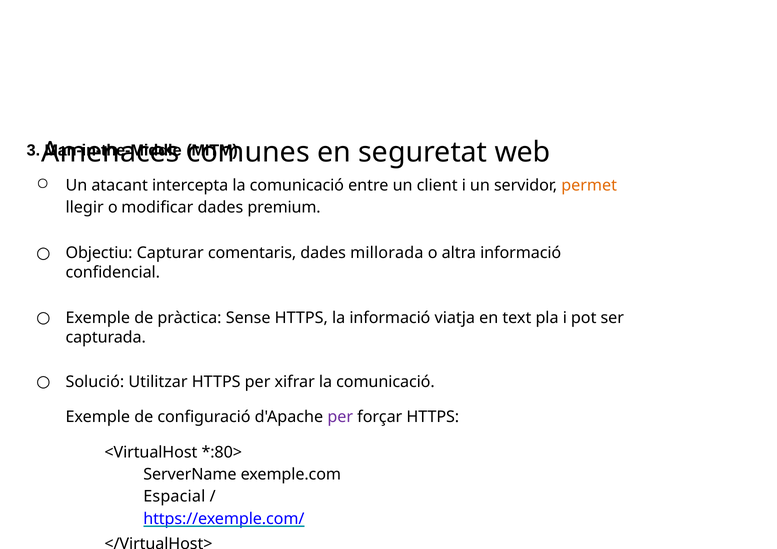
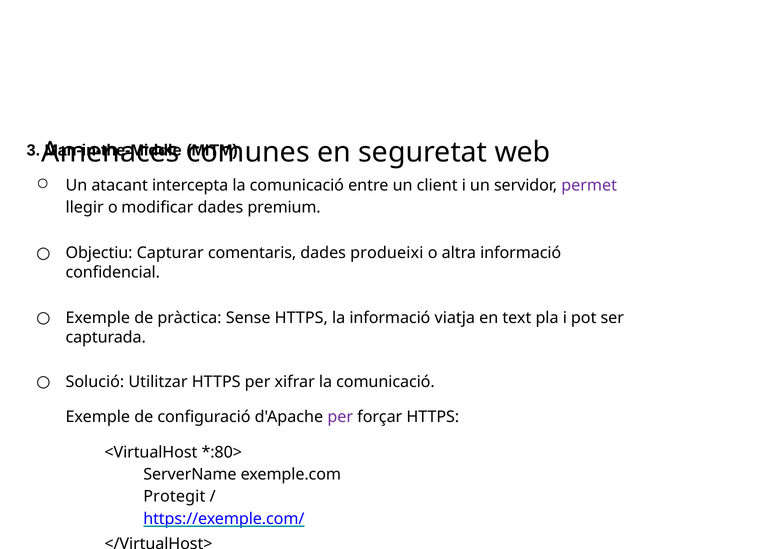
permet colour: orange -> purple (589, 186)
millorada: millorada -> produeixi (387, 253)
Espacial: Espacial -> Protegit (174, 497)
